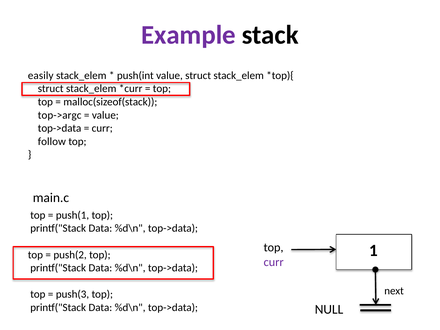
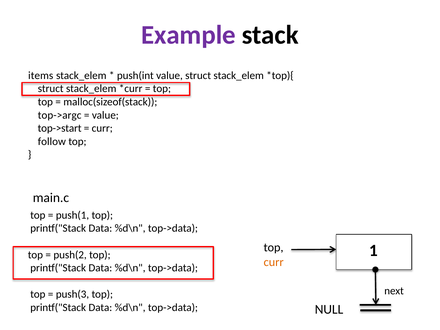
easily: easily -> items (41, 76)
top->data: top->data -> top->start (60, 128)
curr colour: purple -> orange (274, 262)
